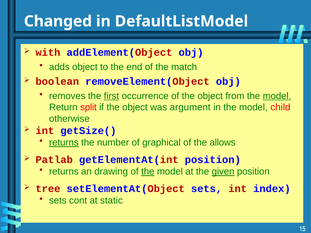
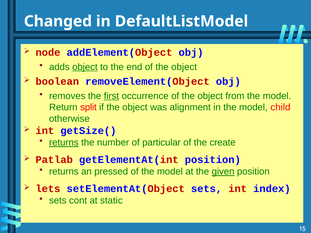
with: with -> node (48, 53)
object underline: none -> present (85, 67)
end of the match: match -> object (184, 67)
model underline: present -> none (277, 96)
argument: argument -> alignment (190, 107)
graphical: graphical -> particular (162, 143)
allows: allows -> create (223, 143)
drawing: drawing -> pressed (111, 172)
the underline: present -> none (148, 172)
tree: tree -> lets (48, 189)
